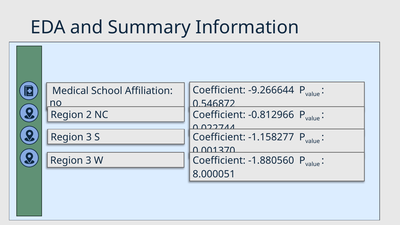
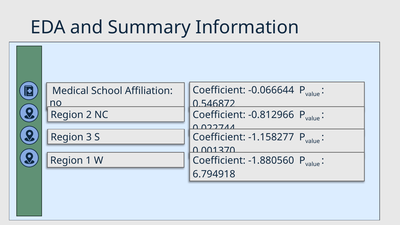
-9.266644: -9.266644 -> -0.066644 (271, 90)
3: 3 -> 1 (88, 161)
8.000051: 8.000051 -> 6.794918 (214, 174)
